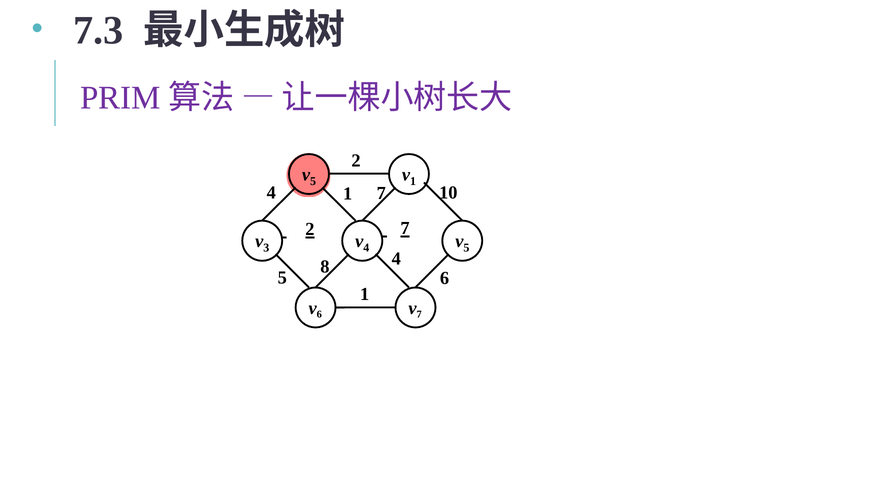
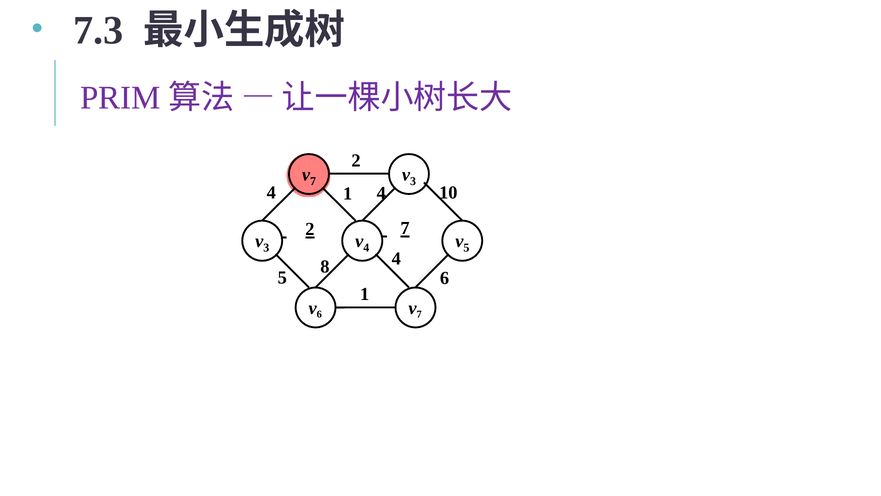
5: 5 -> 7 (313, 181)
1: 1 -> 3 (413, 181)
1 7: 7 -> 4 (381, 193)
